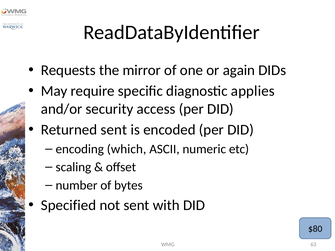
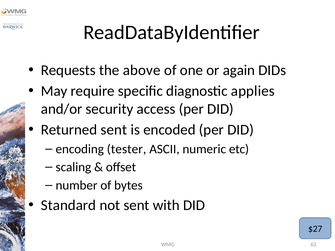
mirror: mirror -> above (142, 70)
which: which -> tester (127, 149)
Specified: Specified -> Standard (69, 205)
$80: $80 -> $27 (315, 229)
